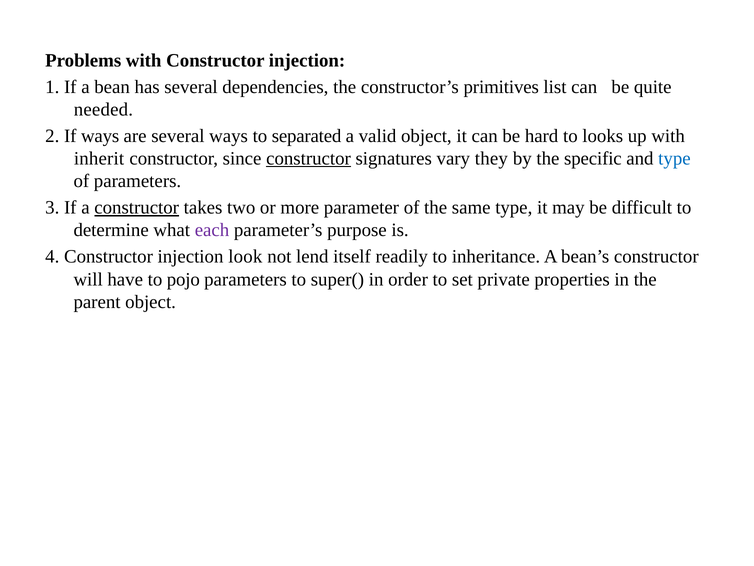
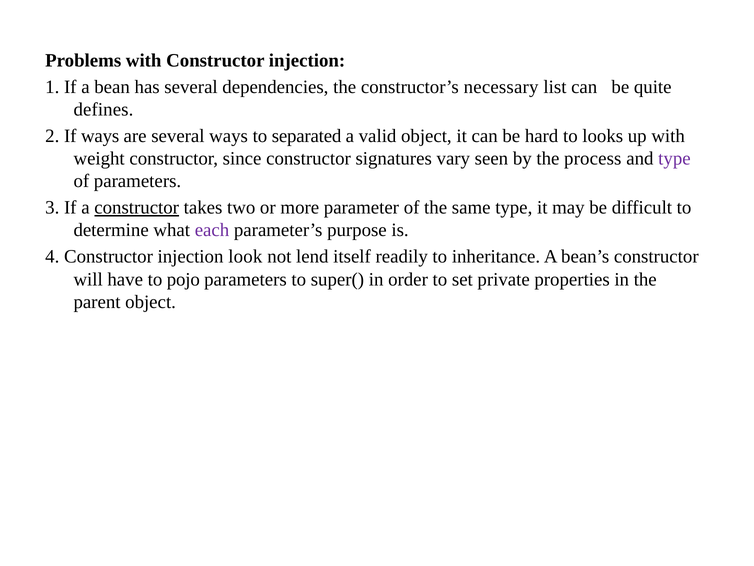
primitives: primitives -> necessary (501, 87)
needed: needed -> defines (103, 109)
inherit: inherit -> weight (99, 158)
constructor underline: present -> none (309, 158)
they: they -> seen (491, 158)
specific: specific -> process (593, 158)
type colour: blue -> purple (674, 158)
